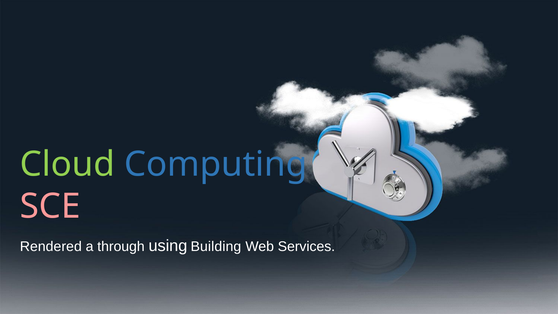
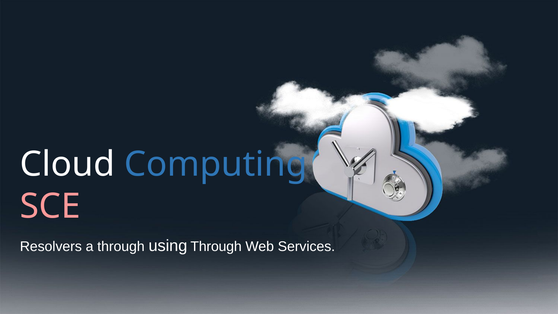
Cloud colour: light green -> white (67, 164)
Rendered: Rendered -> Resolvers (51, 246)
using Building: Building -> Through (216, 246)
